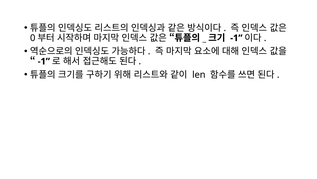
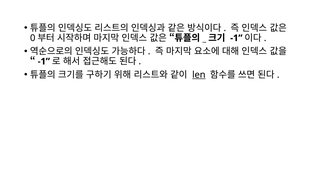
len underline: none -> present (199, 74)
